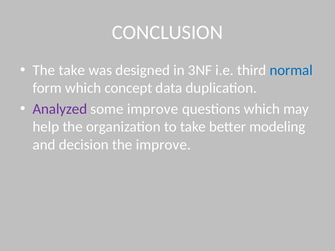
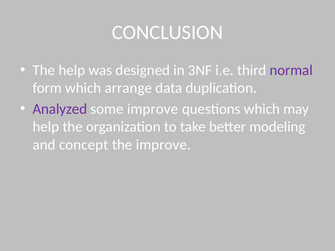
The take: take -> help (72, 70)
normal colour: blue -> purple (291, 70)
concept: concept -> arrange (128, 88)
decision: decision -> concept (84, 145)
